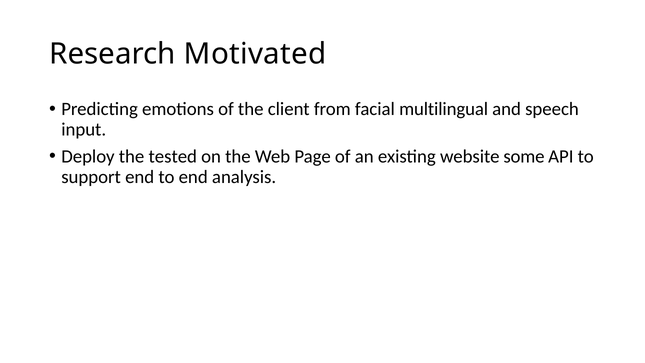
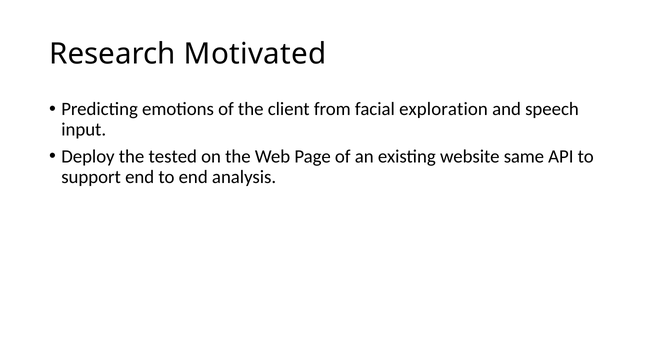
multilingual: multilingual -> exploration (443, 109)
some: some -> same (524, 156)
